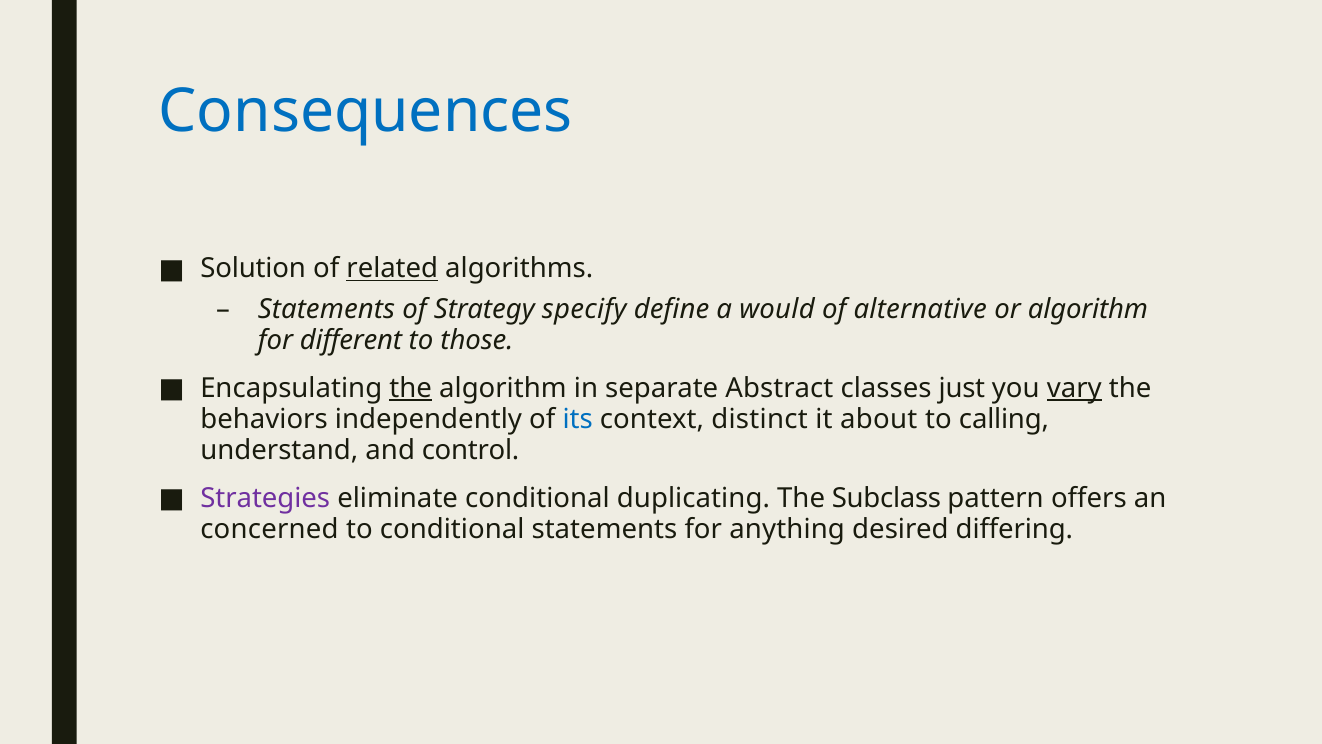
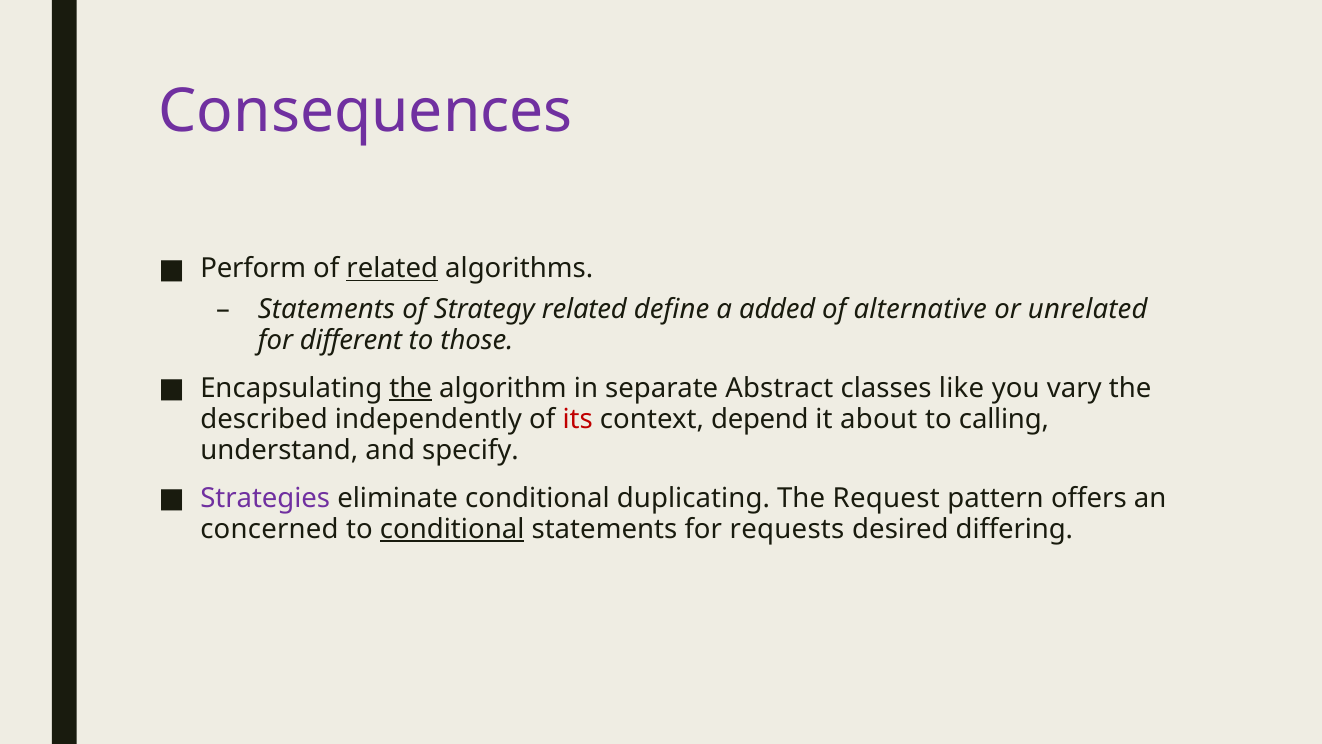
Consequences colour: blue -> purple (366, 111)
Solution: Solution -> Perform (253, 269)
Strategy specify: specify -> related (584, 309)
would: would -> added (777, 309)
or algorithm: algorithm -> unrelated (1088, 309)
just: just -> like (962, 388)
vary underline: present -> none (1074, 388)
behaviors: behaviors -> described (264, 419)
its colour: blue -> red (578, 419)
distinct: distinct -> depend (760, 419)
control: control -> specify (470, 450)
Subclass: Subclass -> Request (886, 498)
conditional underline: none -> present (452, 529)
anything: anything -> requests (787, 529)
